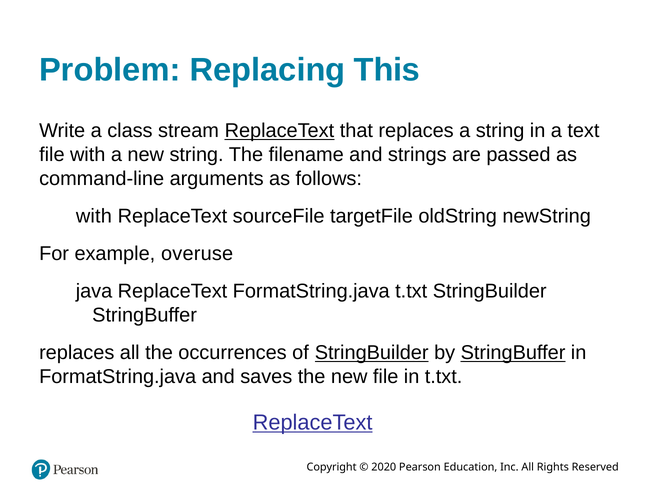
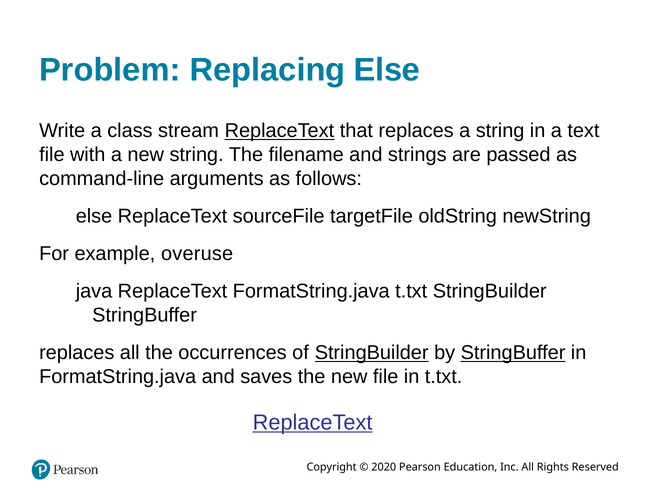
Replacing This: This -> Else (387, 70)
with: with -> else (94, 216)
